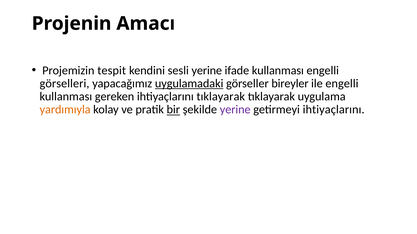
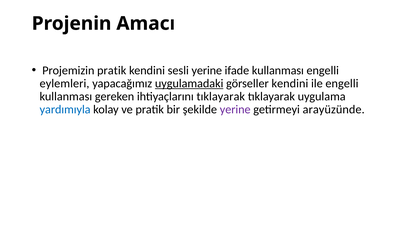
Projemizin tespit: tespit -> pratik (112, 71)
görselleri: görselleri -> eylemleri (65, 84)
görseller bireyler: bireyler -> kendini (290, 84)
yardımıyla colour: orange -> blue (65, 110)
bir underline: present -> none (173, 110)
getirmeyi ihtiyaçlarını: ihtiyaçlarını -> arayüzünde (334, 110)
